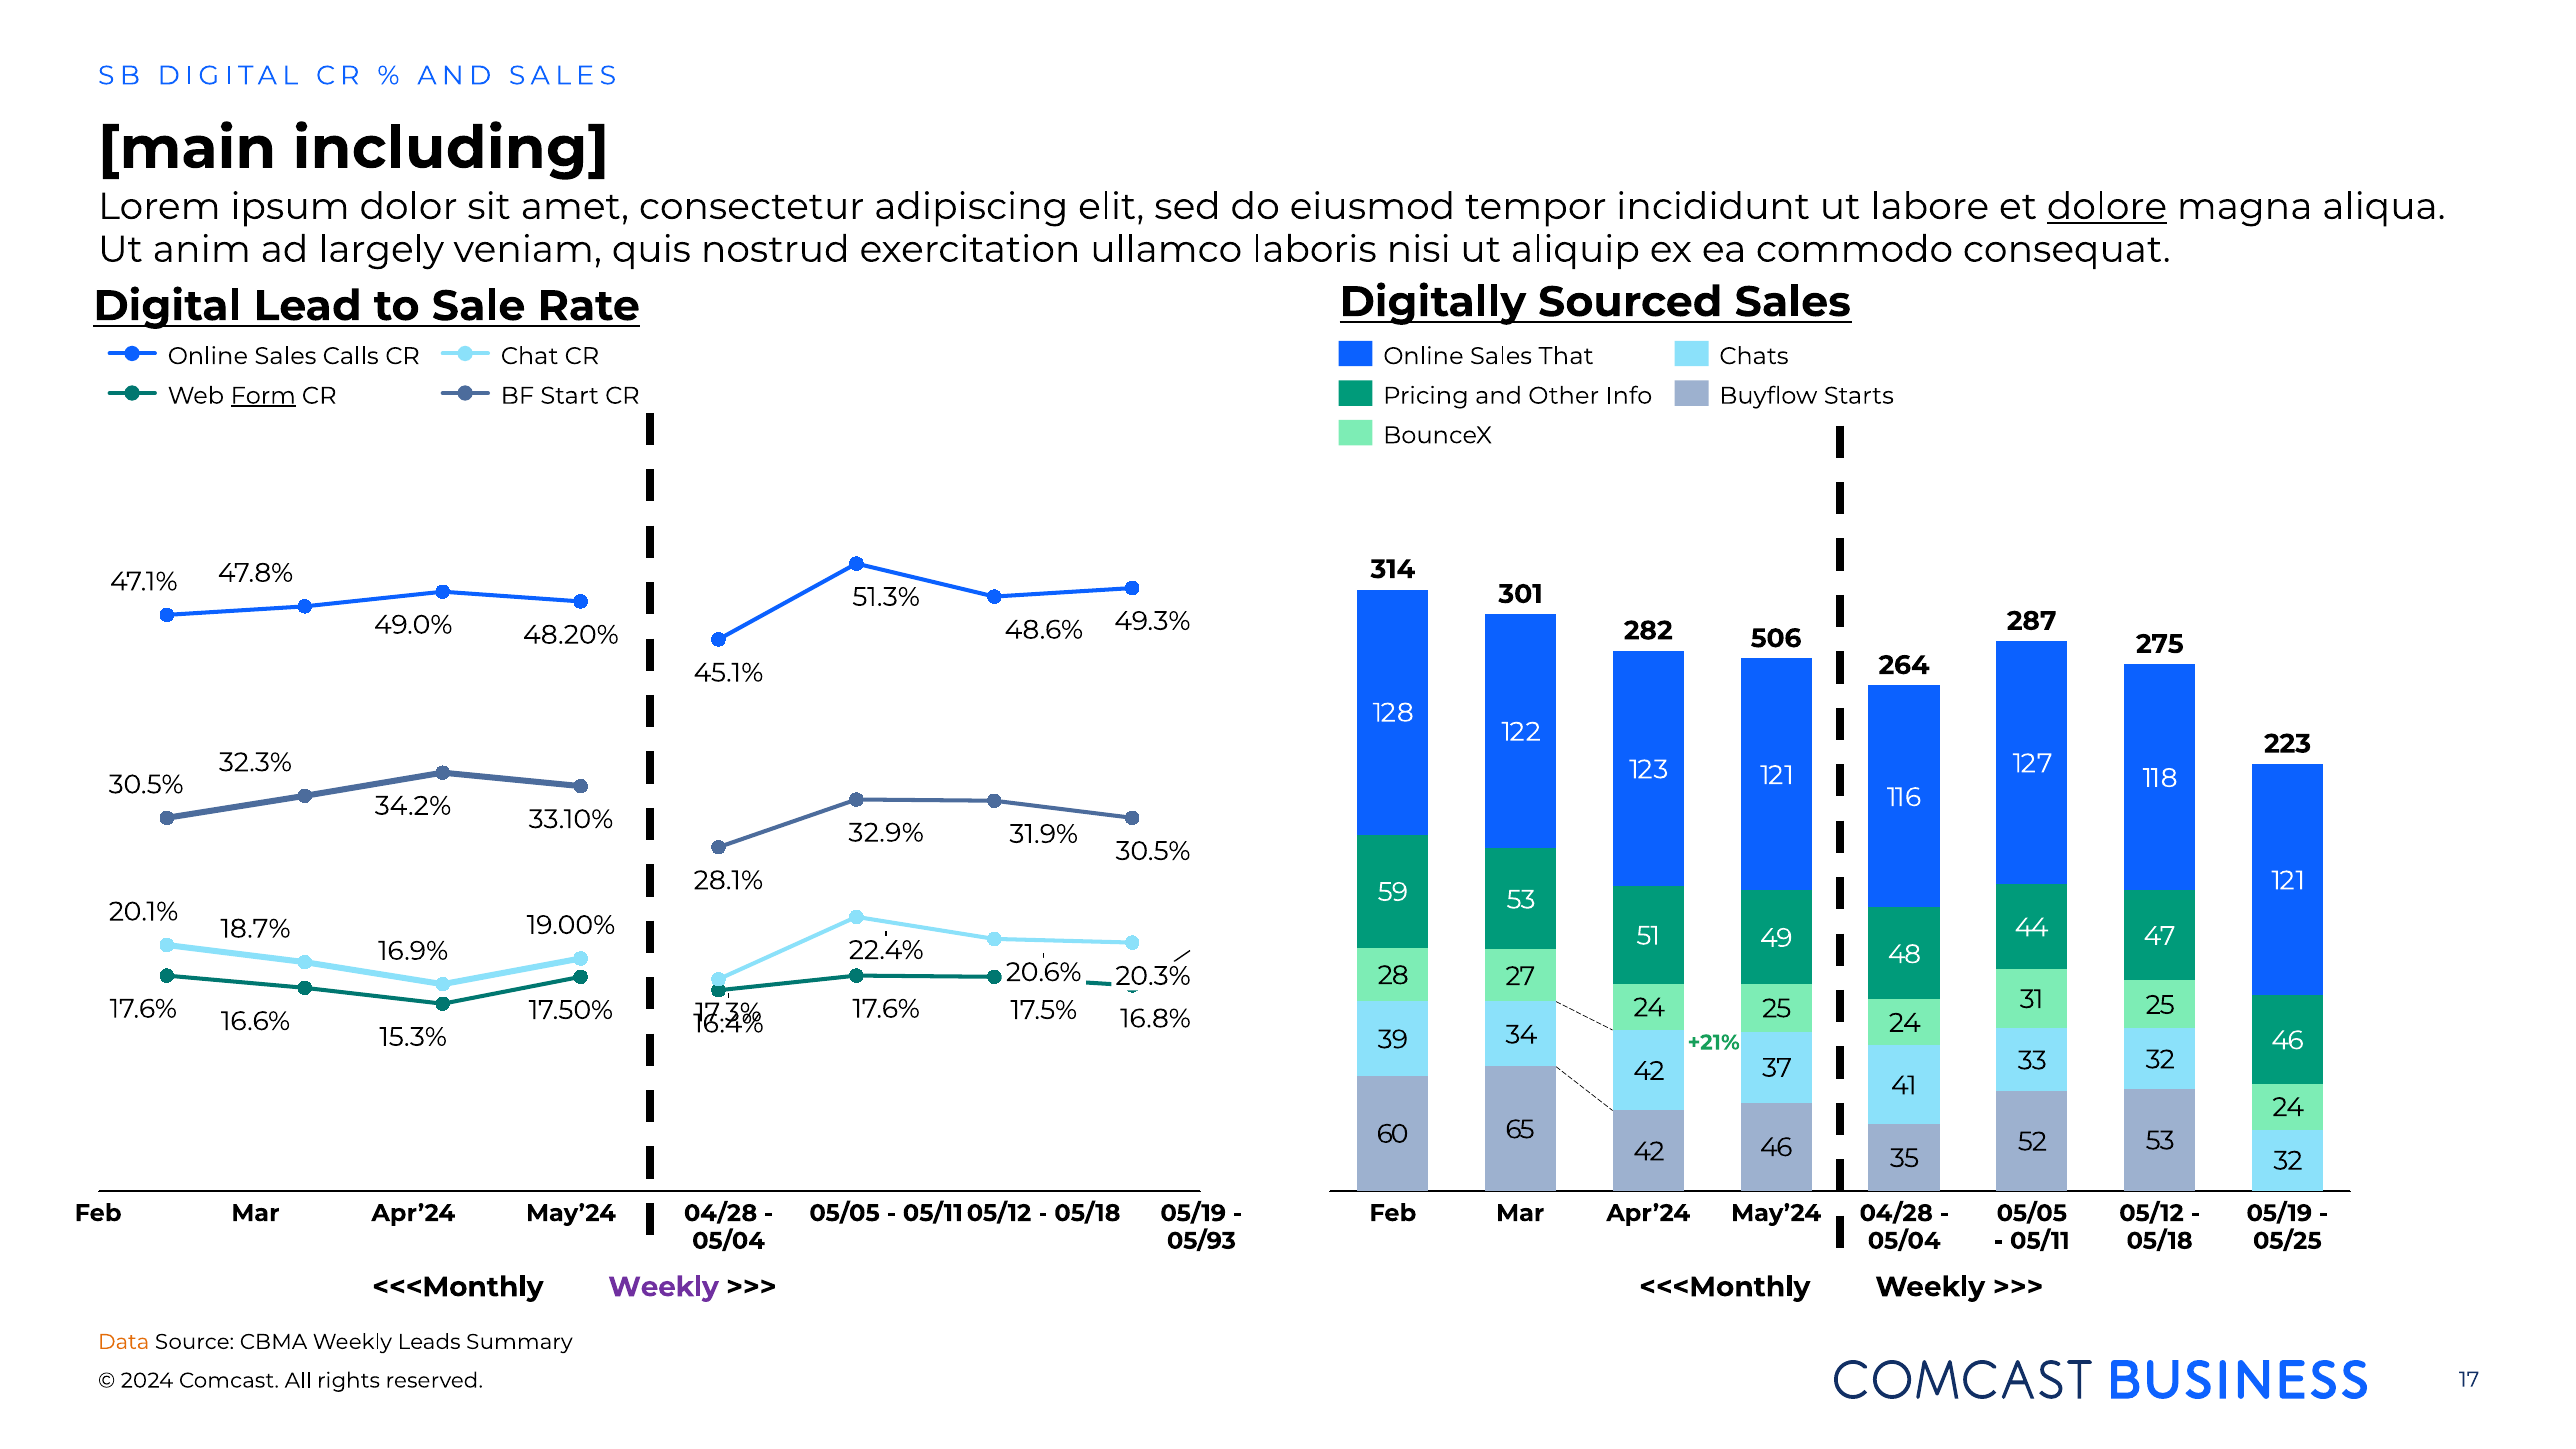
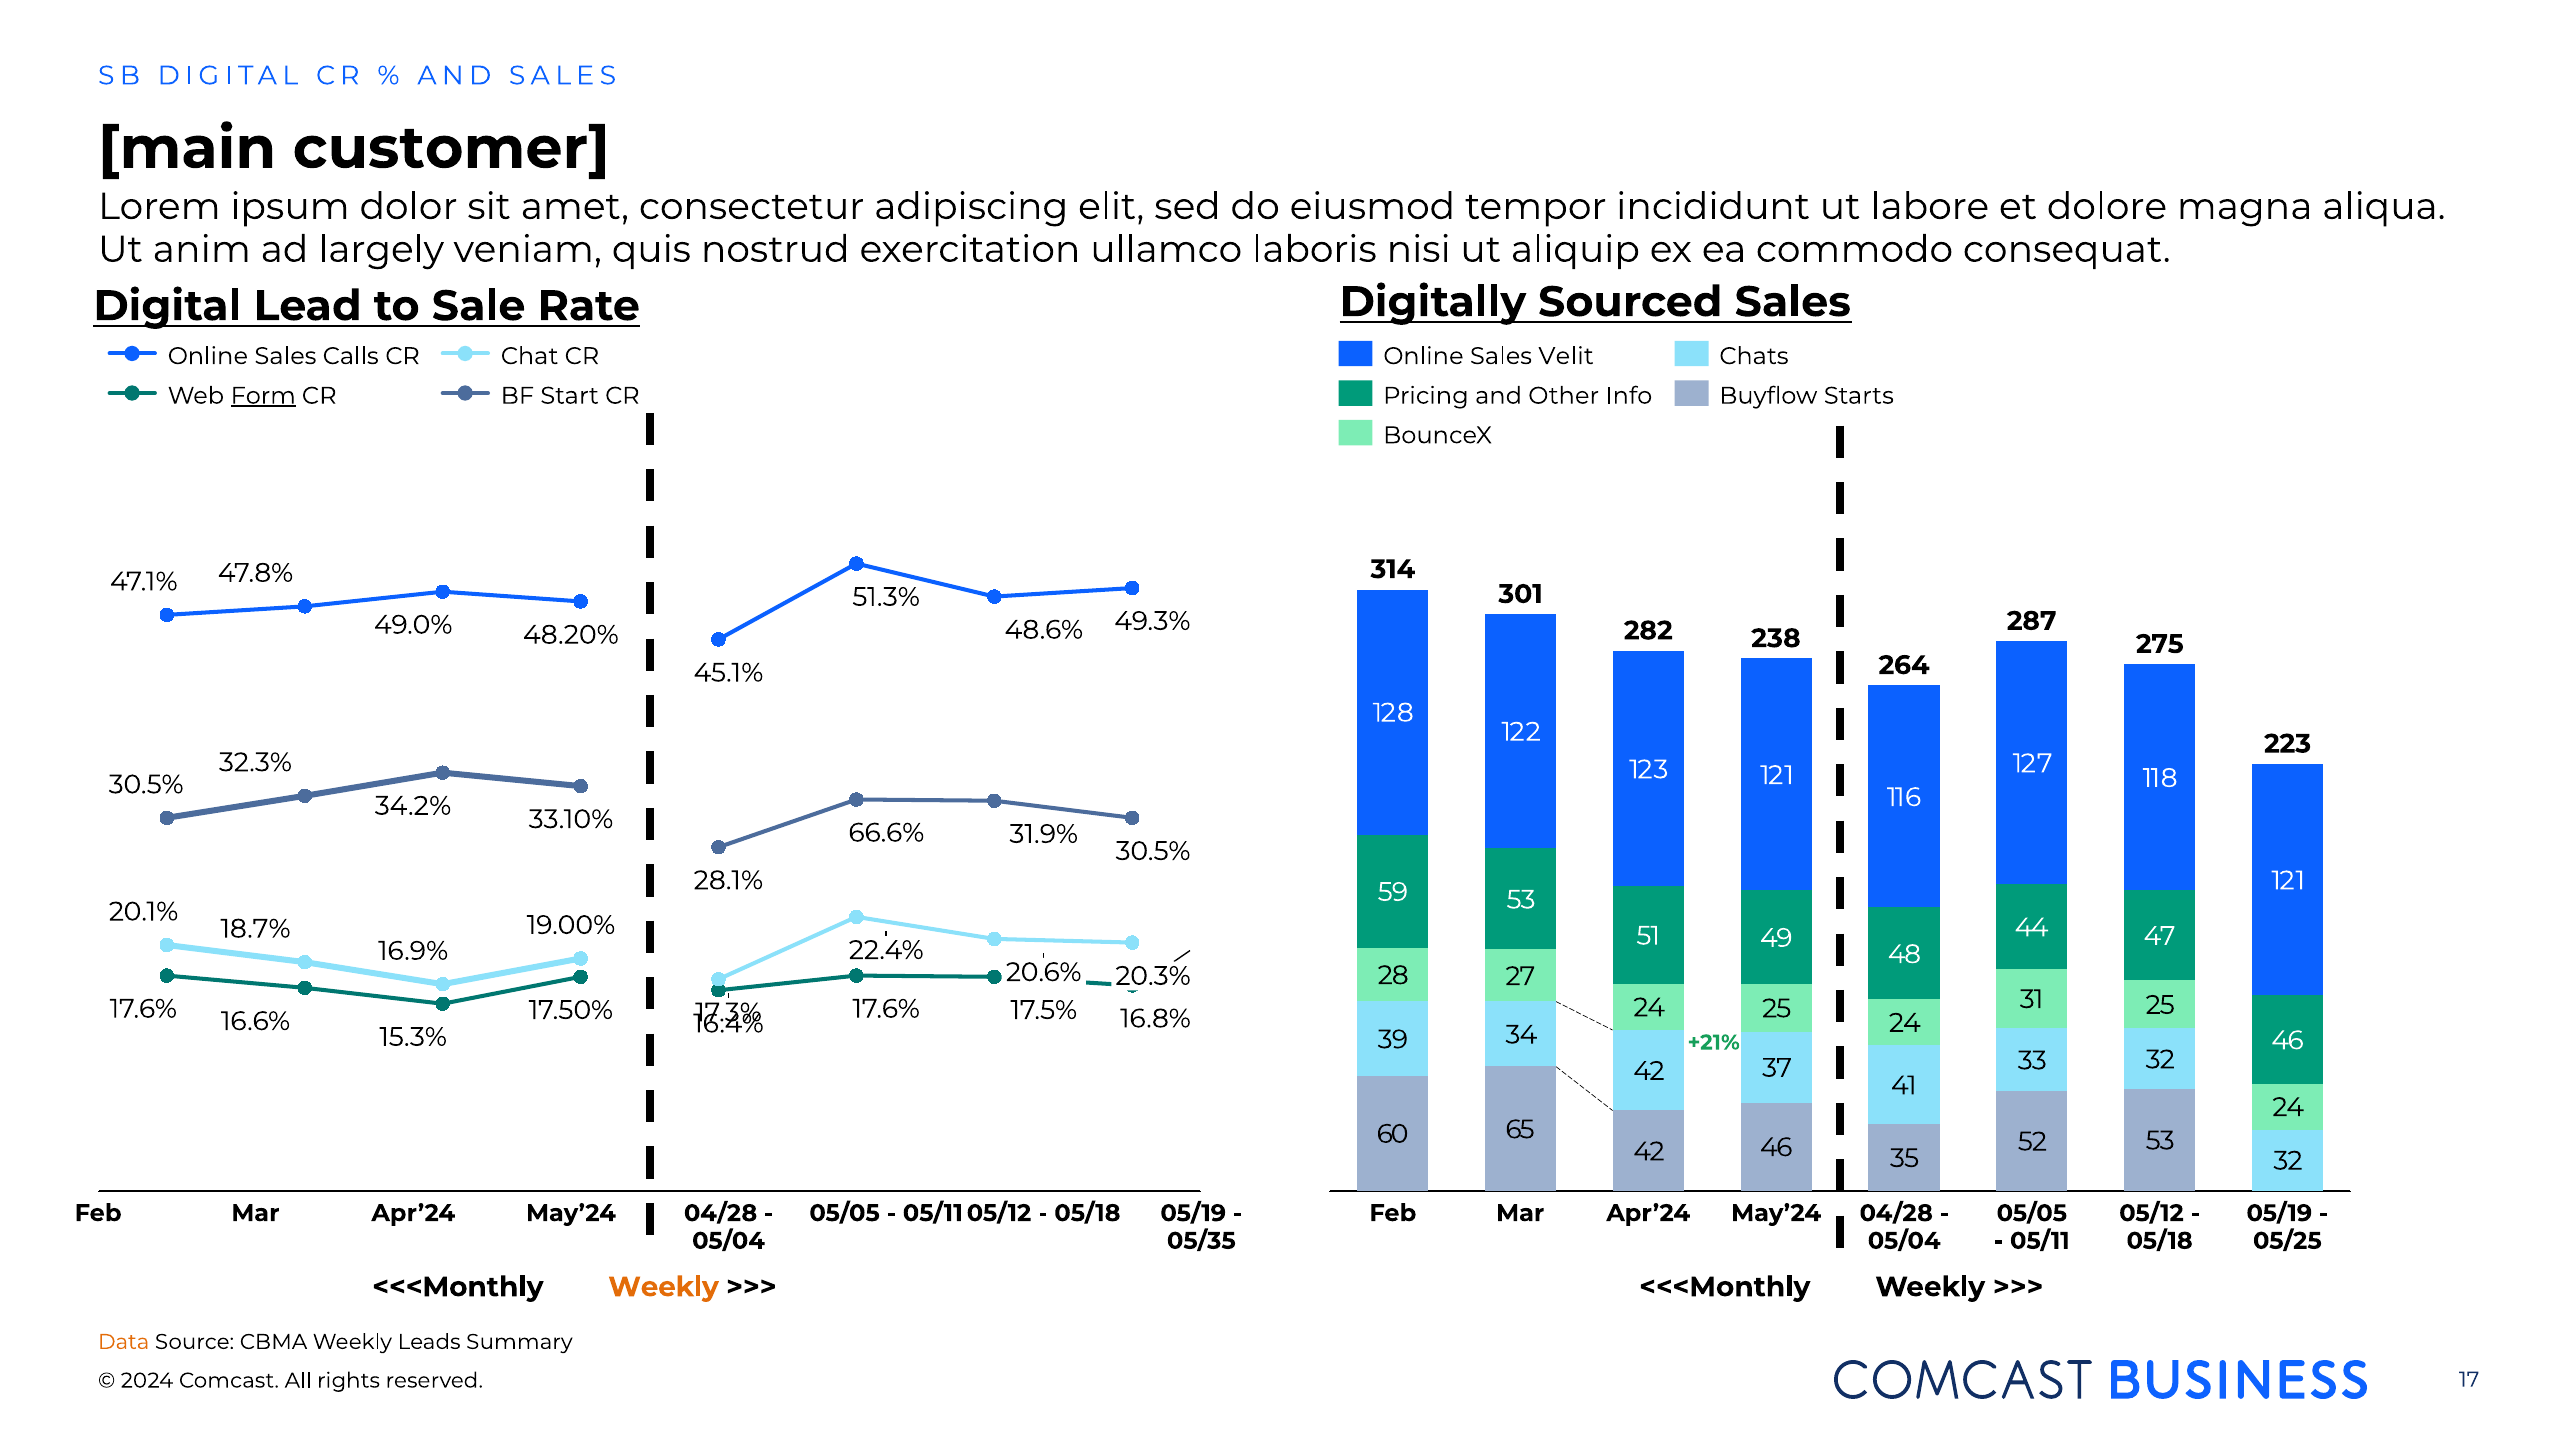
including: including -> customer (451, 148)
dolore underline: present -> none (2107, 207)
That: That -> Velit (1566, 356)
506: 506 -> 238 (1776, 638)
32.9%: 32.9% -> 66.6% (886, 833)
05/93: 05/93 -> 05/35 (1201, 1241)
Weekly colour: purple -> orange (664, 1287)
